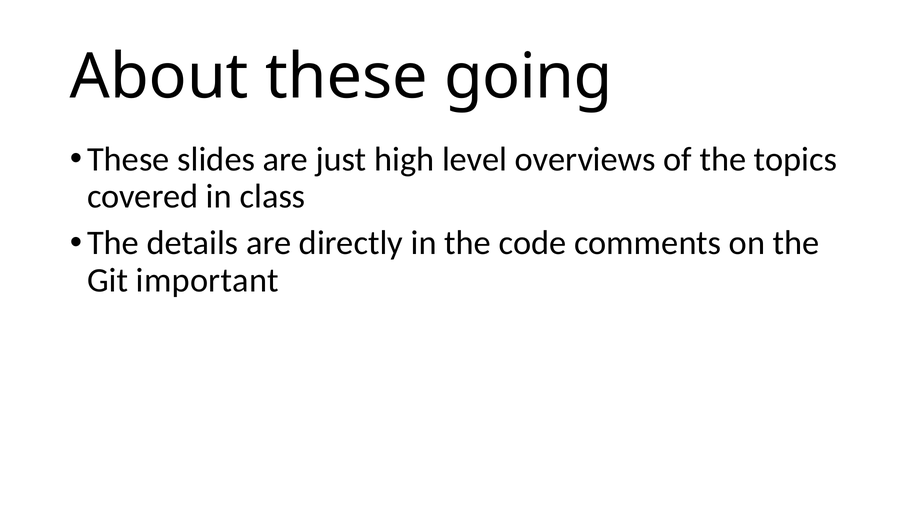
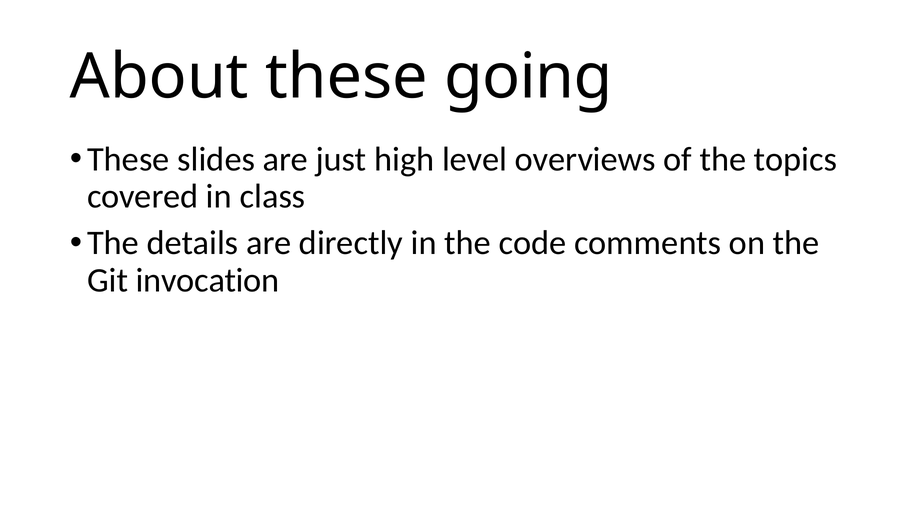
important: important -> invocation (208, 280)
